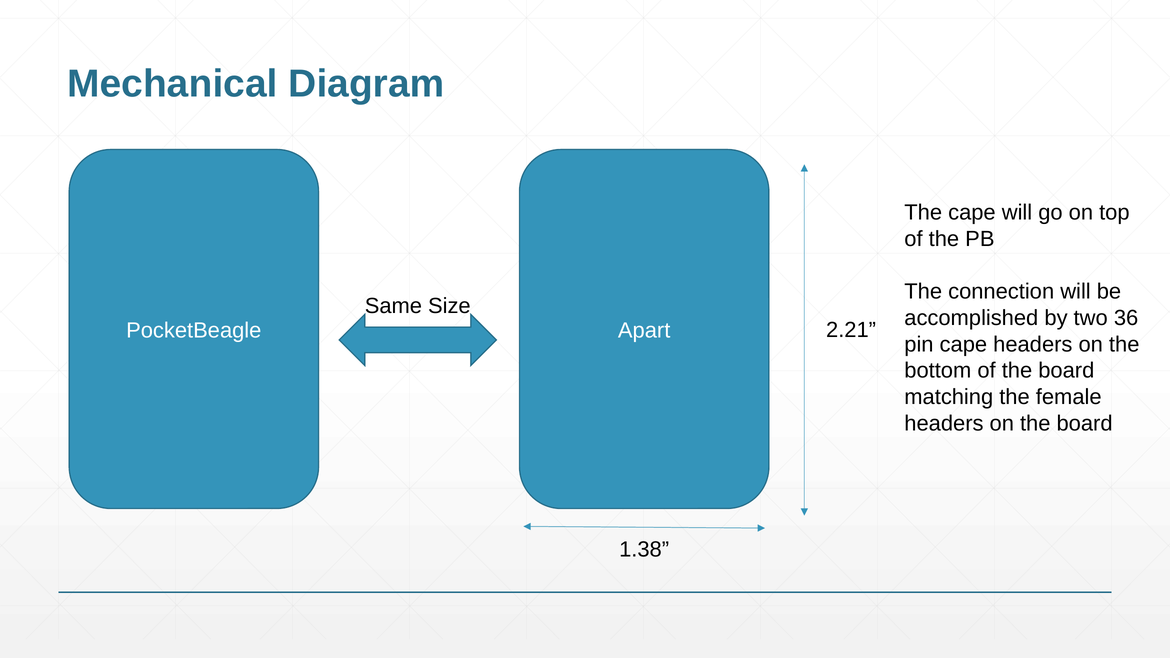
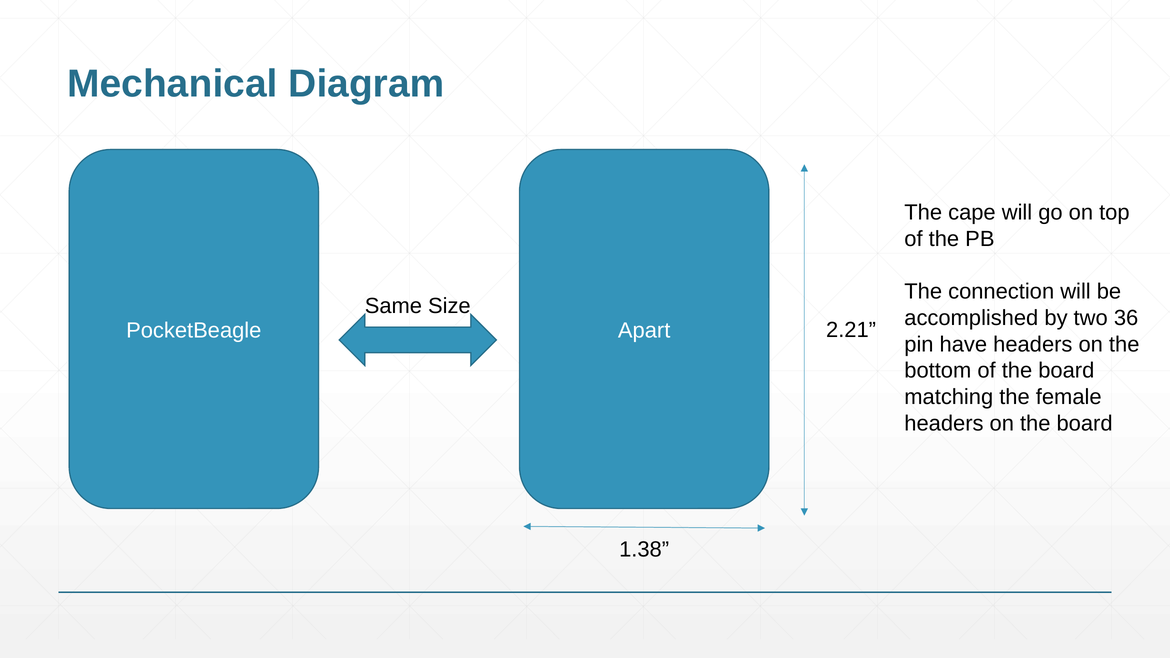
pin cape: cape -> have (963, 344)
